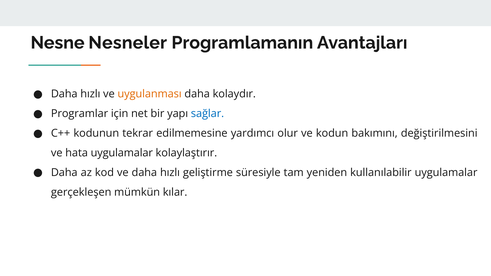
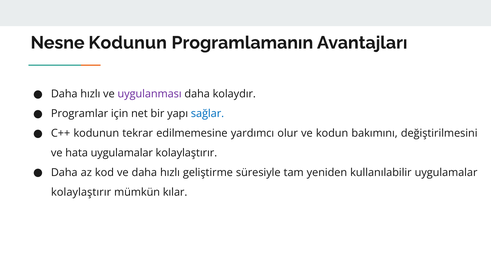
Nesne Nesneler: Nesneler -> Kodunun (128, 43)
uygulanması colour: orange -> purple (150, 94)
gerçekleşen: gerçekleşen -> kolaylaştırır (81, 192)
